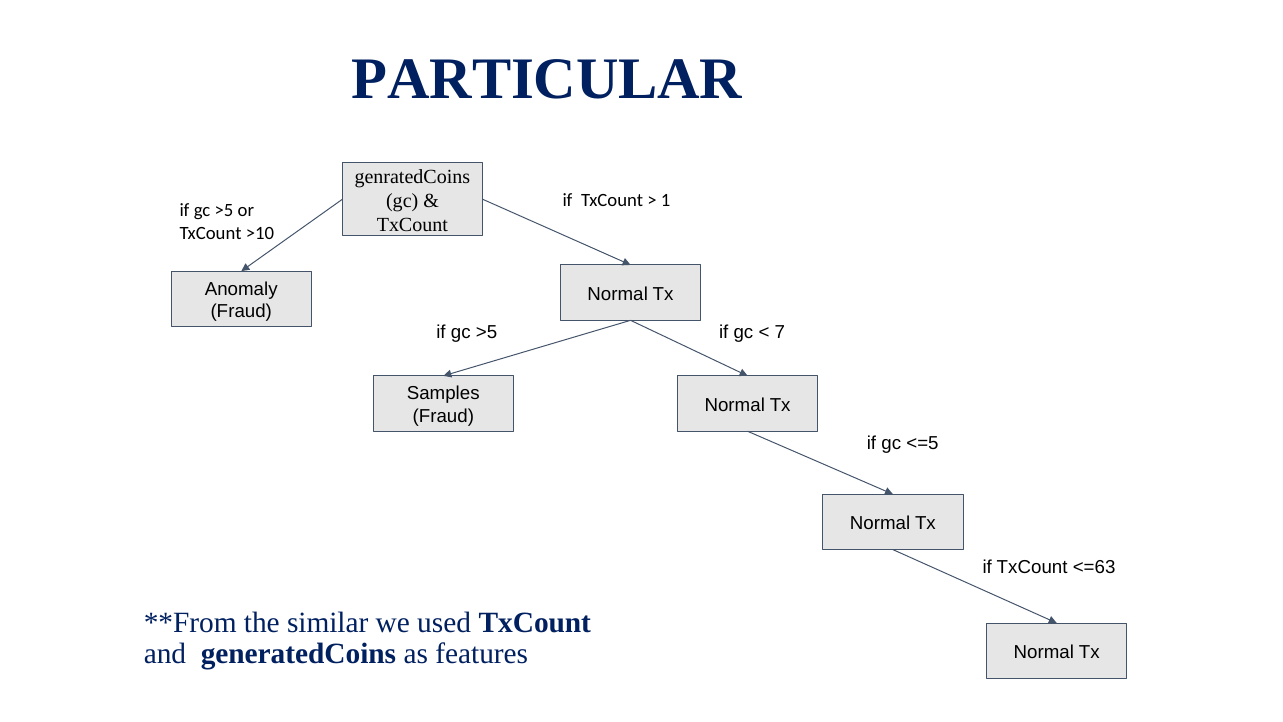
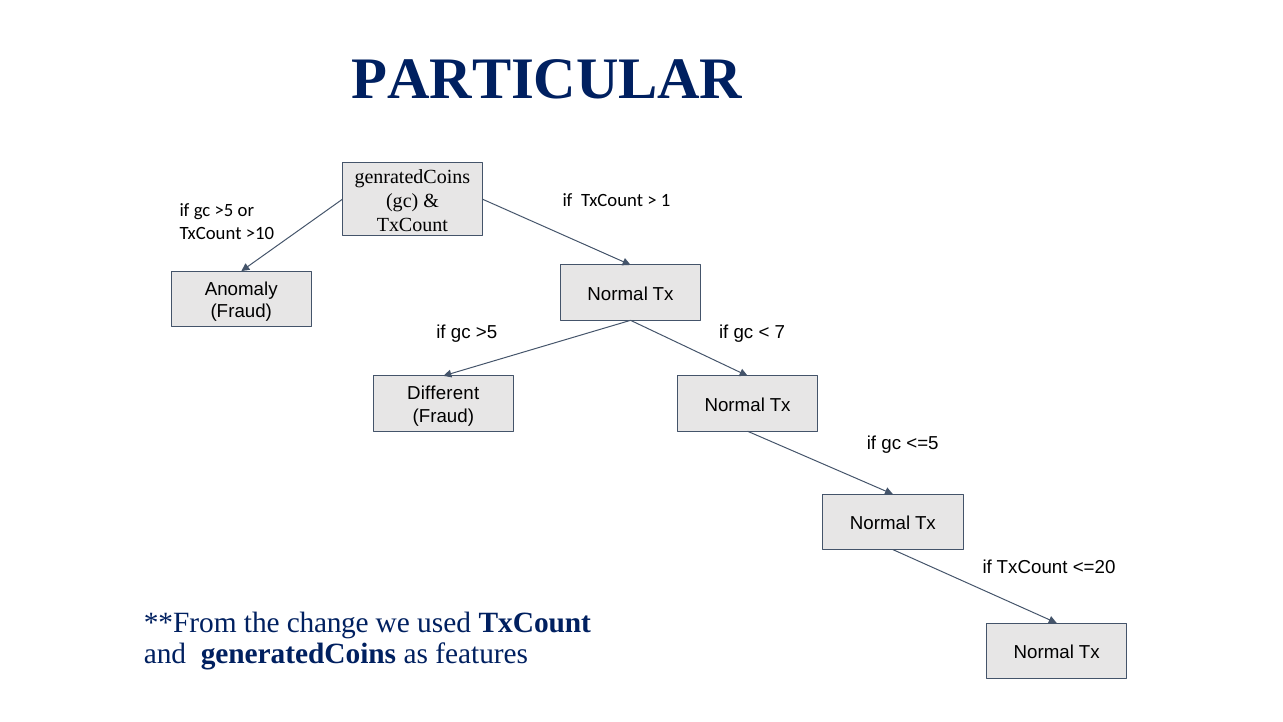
Samples: Samples -> Different (443, 393)
<=63: <=63 -> <=20 (1094, 567)
similar: similar -> change (328, 622)
